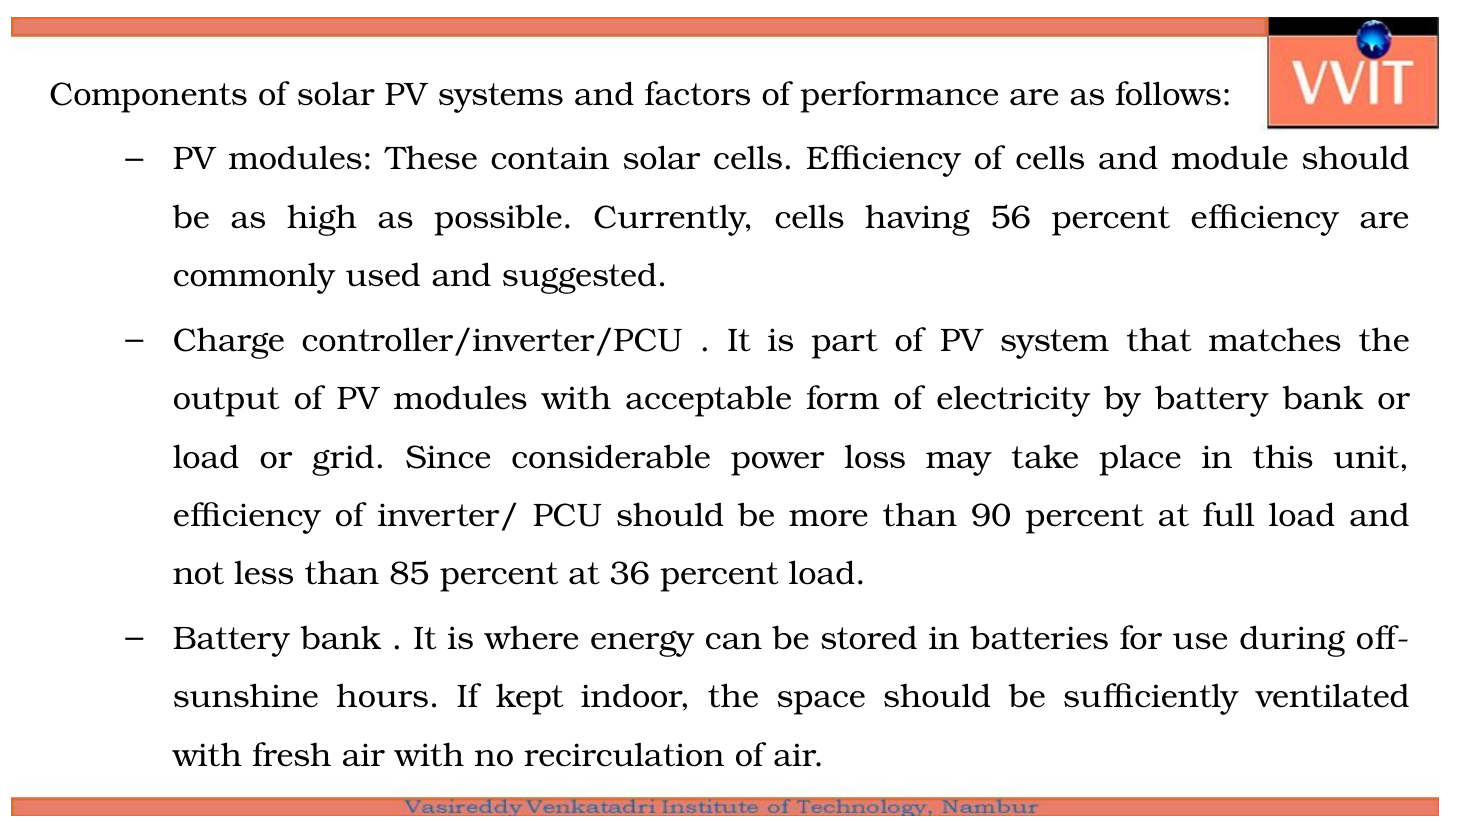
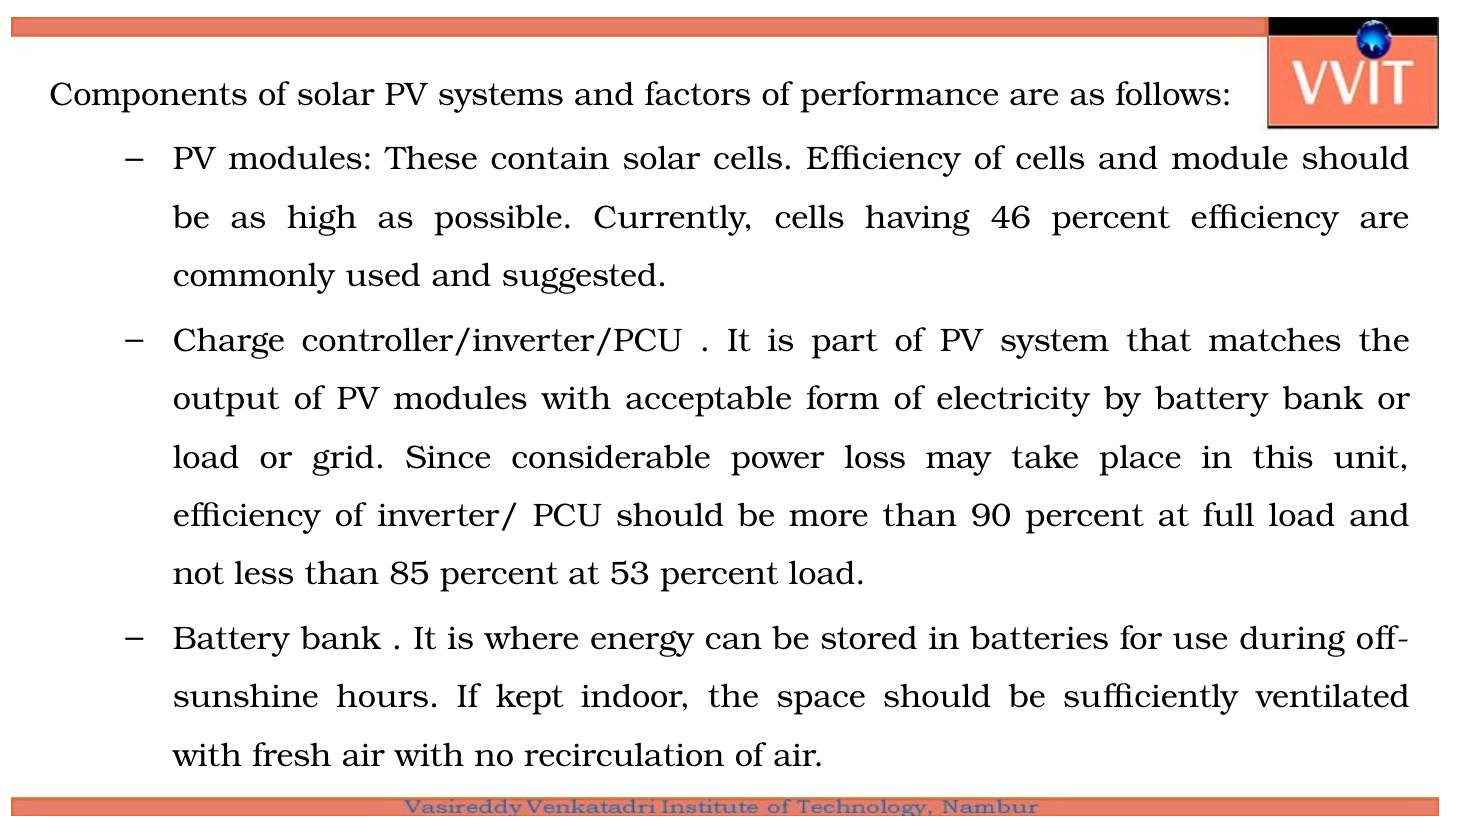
56: 56 -> 46 (1011, 218)
36: 36 -> 53 (630, 574)
